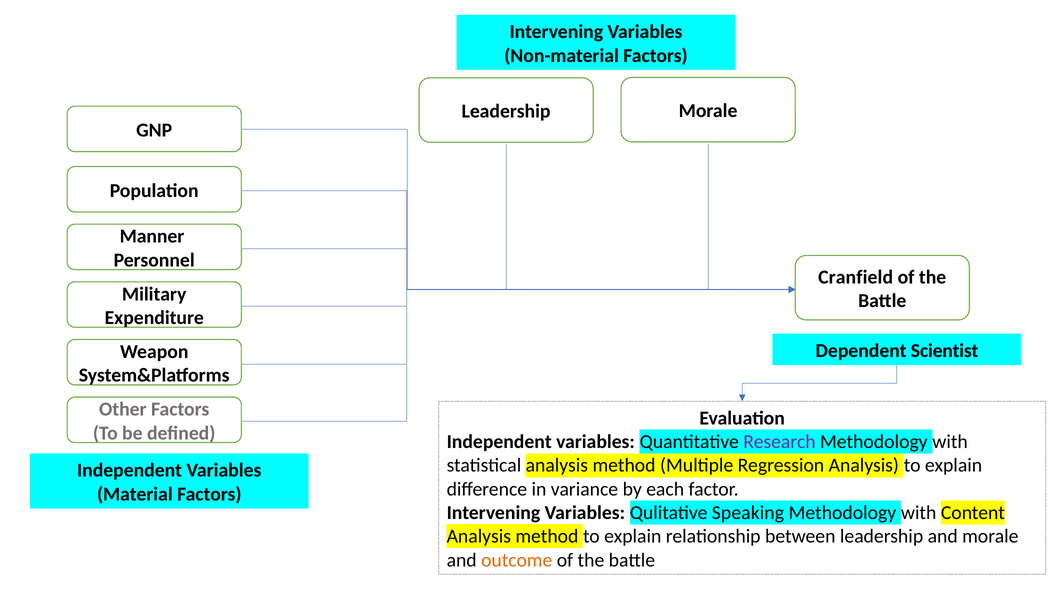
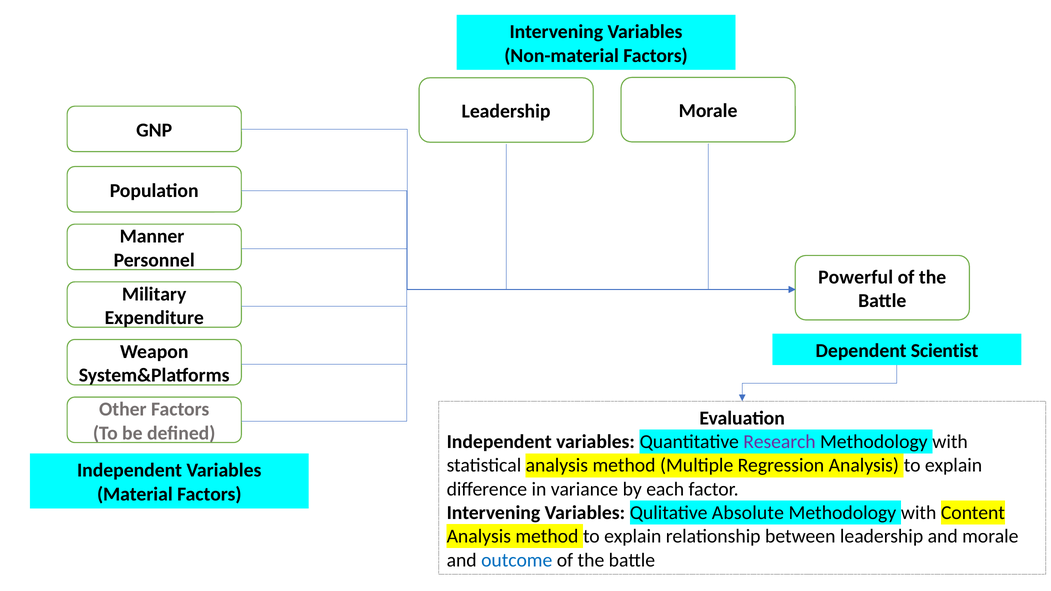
Cranfield: Cranfield -> Powerful (856, 277)
Speaking: Speaking -> Absolute (748, 513)
outcome colour: orange -> blue (517, 560)
